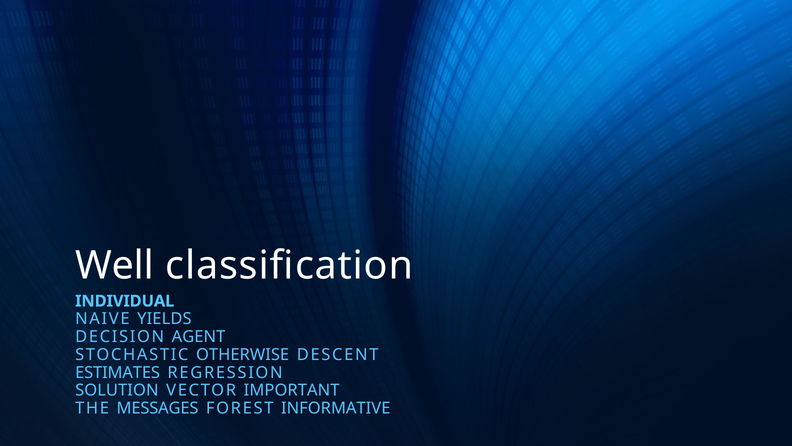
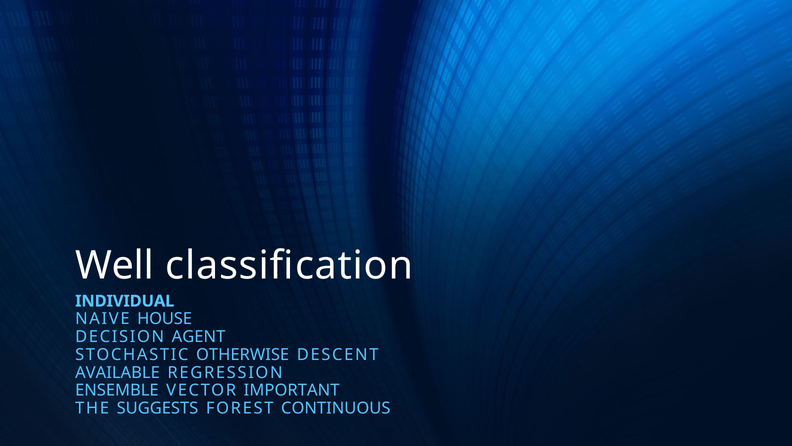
YIELDS: YIELDS -> HOUSE (165, 319)
ESTIMATES: ESTIMATES -> AVAILABLE (117, 372)
SOLUTION: SOLUTION -> ENSEMBLE (117, 390)
MESSAGES: MESSAGES -> SUGGESTS (157, 408)
INFORMATIVE: INFORMATIVE -> CONTINUOUS (336, 408)
